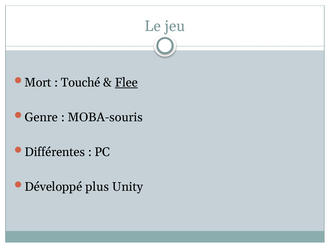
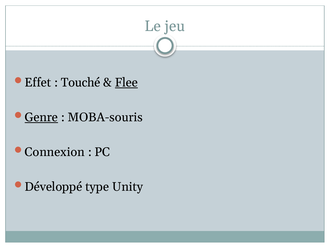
Mort: Mort -> Effet (38, 82)
Genre underline: none -> present (41, 117)
Différentes: Différentes -> Connexion (55, 152)
plus: plus -> type (97, 186)
